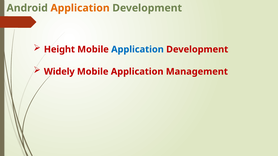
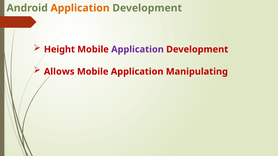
Application colour: blue -> purple (137, 49)
Widely: Widely -> Allows (59, 72)
Management: Management -> Manipulating (197, 72)
